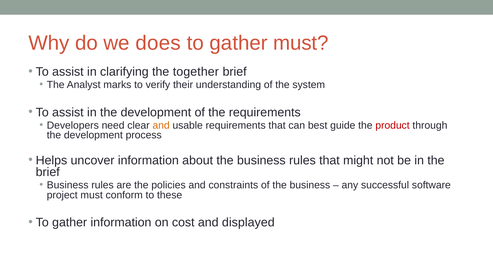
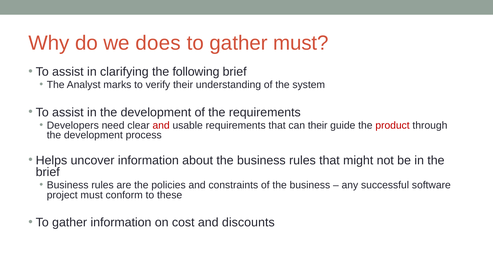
together: together -> following (196, 72)
and colour: orange -> red (161, 125)
can best: best -> their (318, 125)
displayed: displayed -> discounts (248, 223)
